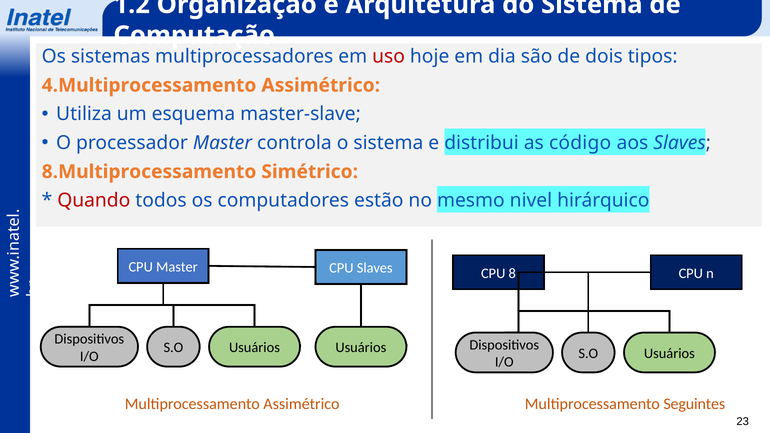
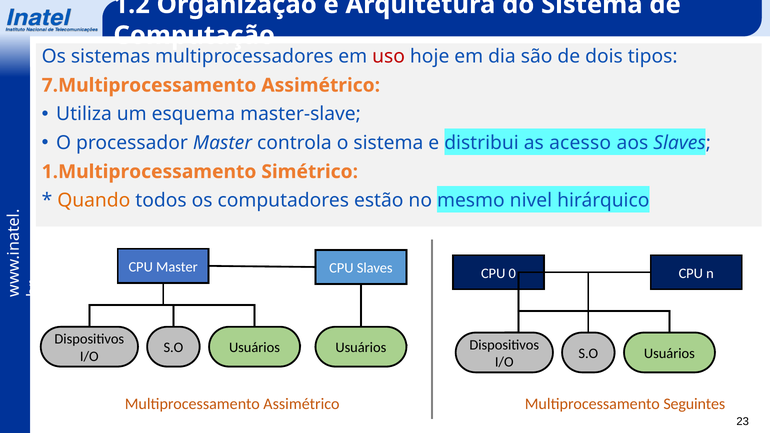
4.Multiprocessamento: 4.Multiprocessamento -> 7.Multiprocessamento (149, 85)
código: código -> acesso (580, 143)
8.Multiprocessamento: 8.Multiprocessamento -> 1.Multiprocessamento (149, 172)
Quando colour: red -> orange (94, 201)
8: 8 -> 0 (512, 273)
